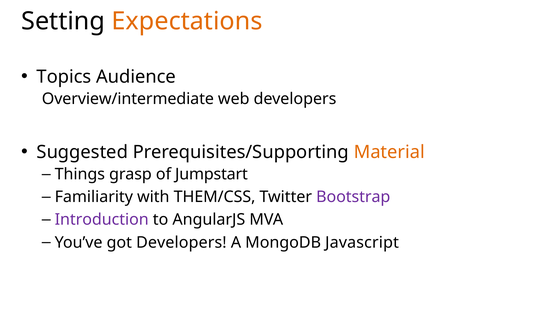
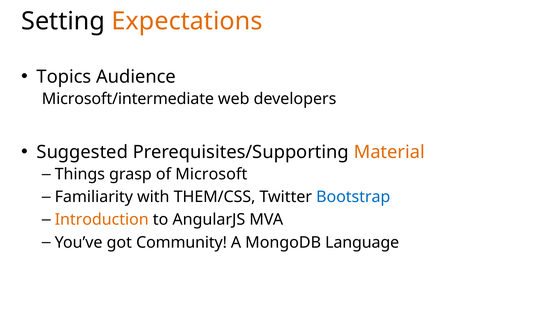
Overview/intermediate: Overview/intermediate -> Microsoft/intermediate (128, 99)
Jumpstart: Jumpstart -> Microsoft (211, 175)
Bootstrap colour: purple -> blue (353, 197)
Introduction colour: purple -> orange (102, 220)
got Developers: Developers -> Community (181, 243)
Javascript: Javascript -> Language (362, 243)
